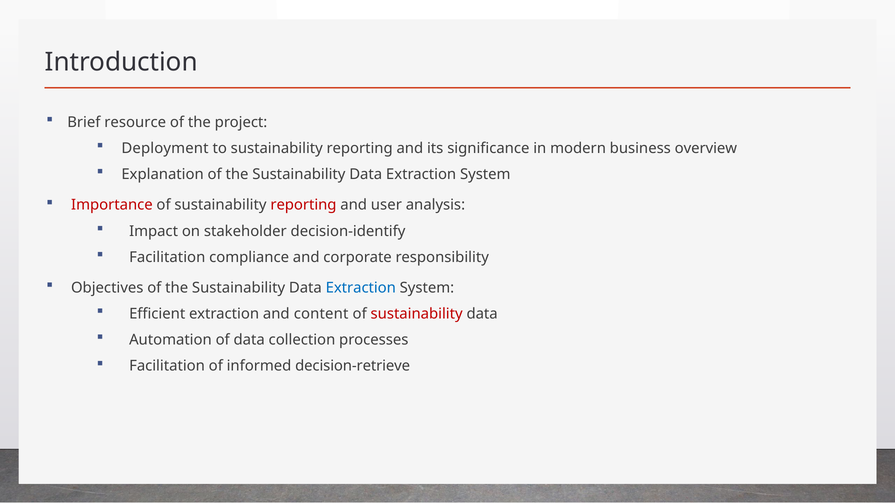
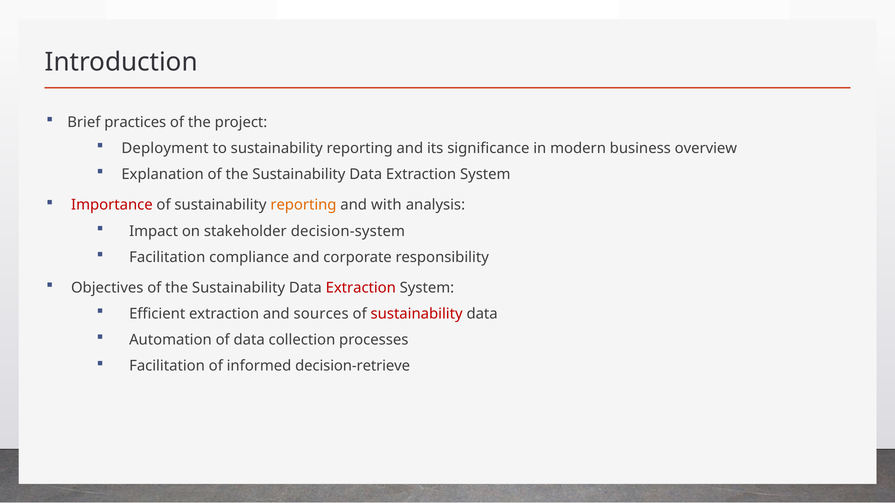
resource: resource -> practices (135, 122)
reporting colour: red -> orange (303, 205)
user: user -> with (386, 205)
decision-identify: decision-identify -> decision-system (348, 231)
Extraction colour: blue -> red (361, 288)
content: content -> sources (321, 314)
